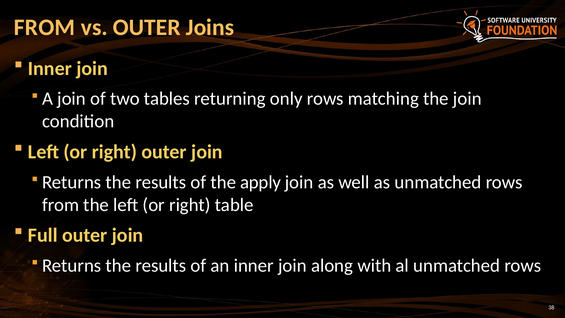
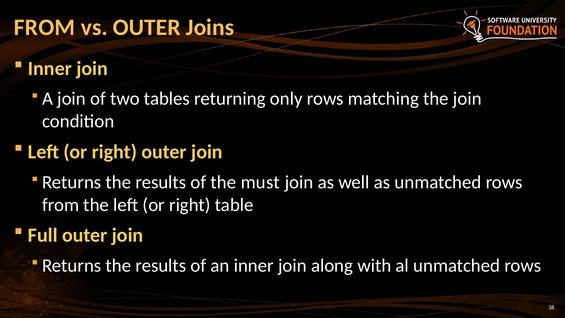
apply: apply -> must (260, 182)
